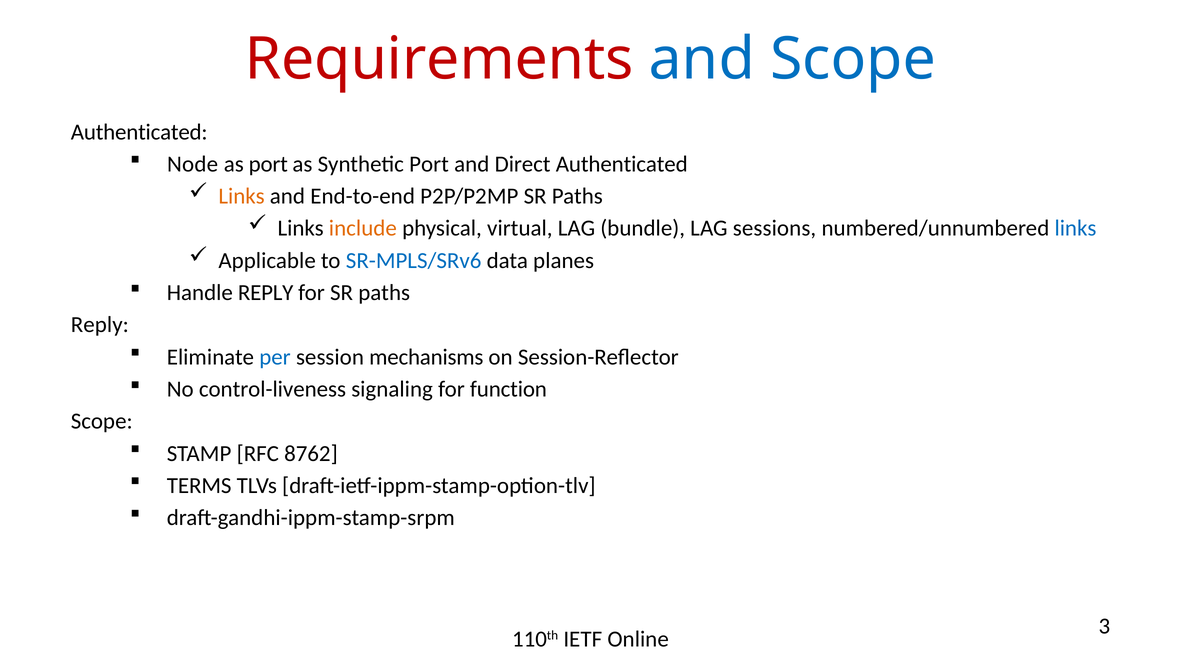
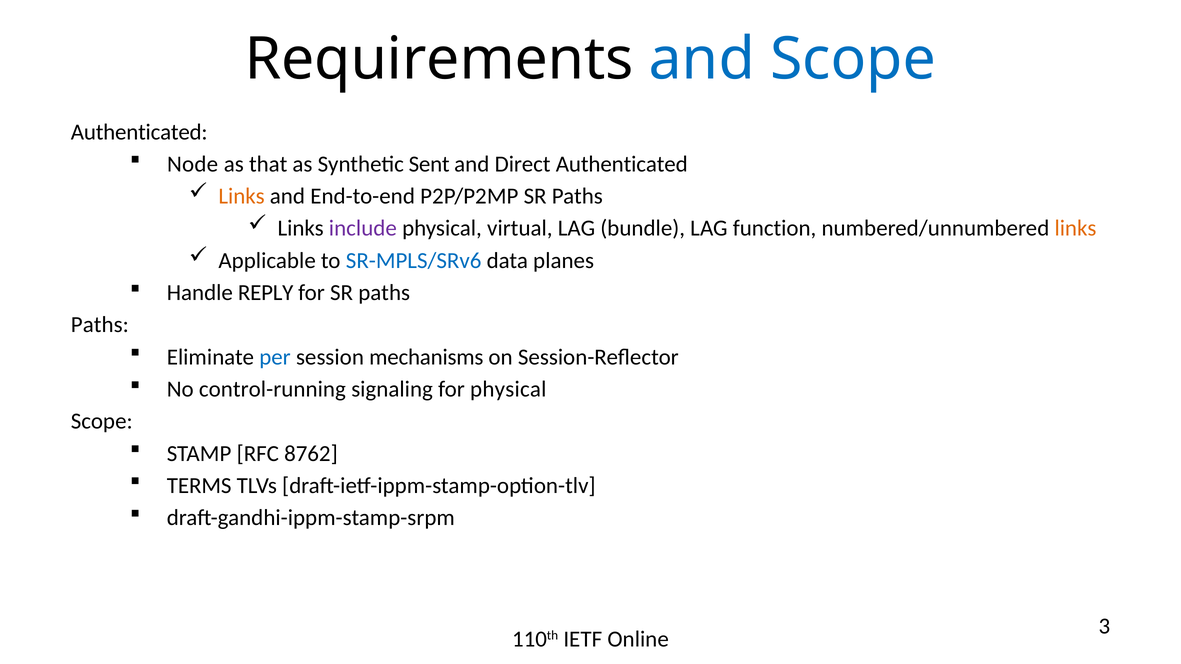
Requirements colour: red -> black (439, 59)
as port: port -> that (268, 164)
Synthetic Port: Port -> Sent (429, 164)
include colour: orange -> purple (363, 229)
sessions: sessions -> function (775, 229)
links colour: blue -> orange (1075, 229)
Reply: Reply -> Paths (100, 325)
control-liveness: control-liveness -> control-running (272, 389)
for function: function -> physical (508, 389)
